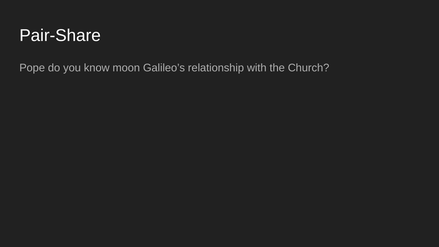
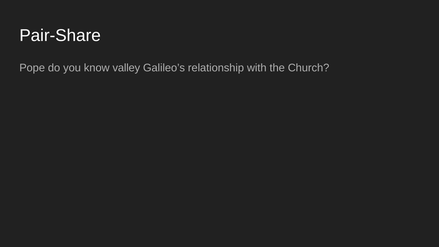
moon: moon -> valley (126, 68)
